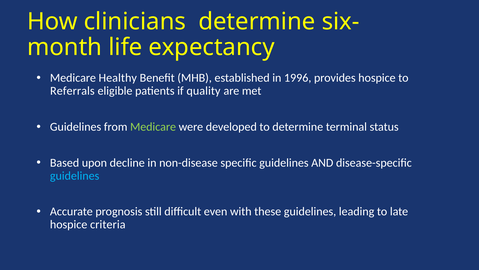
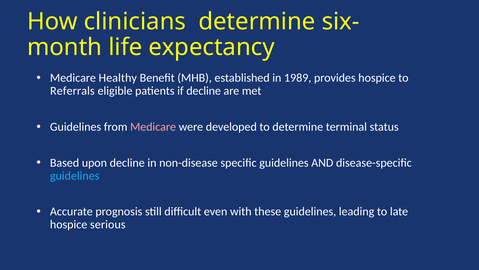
1996: 1996 -> 1989 (298, 78)
if quality: quality -> decline (204, 91)
Medicare colour: light green -> pink (153, 127)
criteria: criteria -> serious (108, 224)
